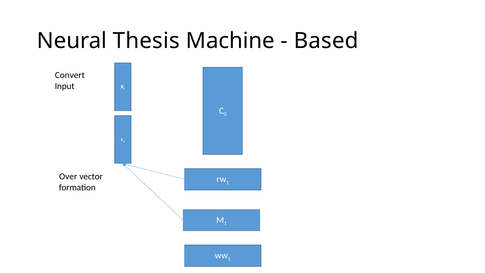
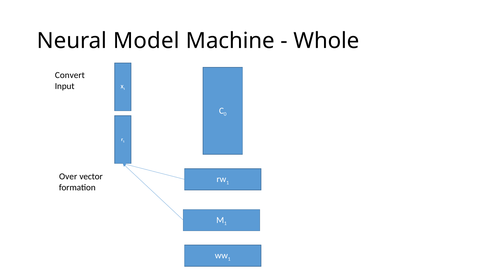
Thesis: Thesis -> Model (146, 41)
Based: Based -> Whole (326, 41)
